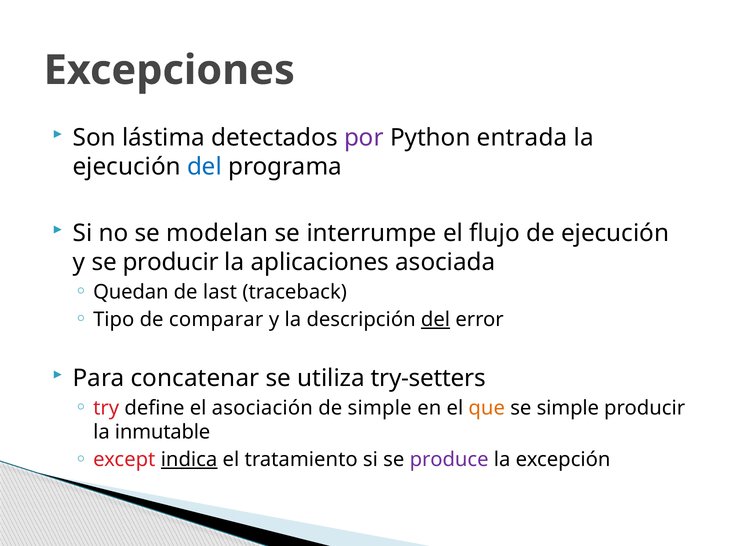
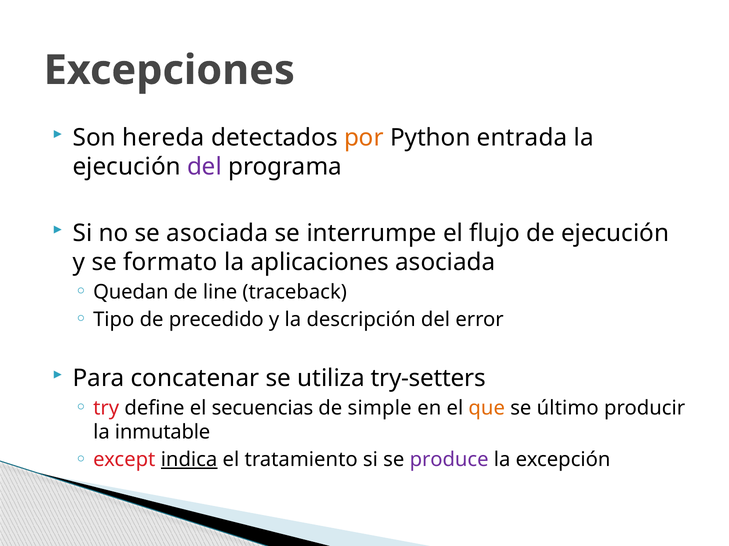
lástima: lástima -> hereda (163, 138)
por colour: purple -> orange (364, 138)
del colour: blue -> purple (204, 167)
se modelan: modelan -> asociada (217, 234)
se producir: producir -> formato (170, 263)
last: last -> line (220, 292)
comparar: comparar -> precedido (216, 320)
del underline: present -> none (435, 320)
asociación: asociación -> secuencias (262, 408)
se simple: simple -> último (568, 408)
